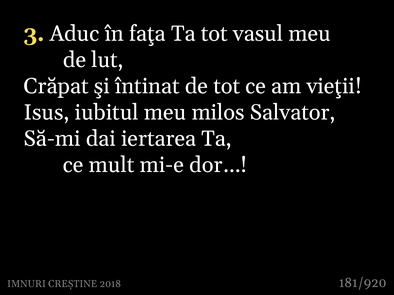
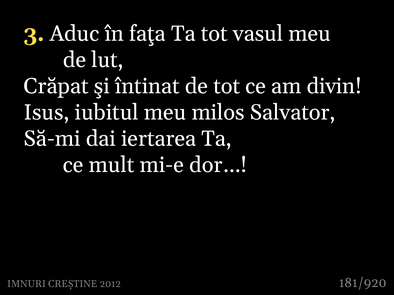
vieţii: vieţii -> divin (334, 86)
2018: 2018 -> 2012 (110, 284)
